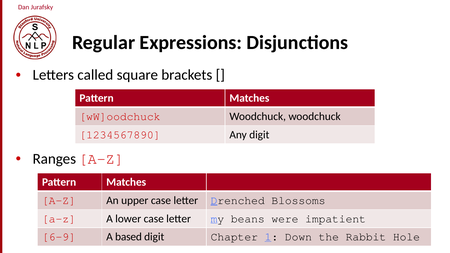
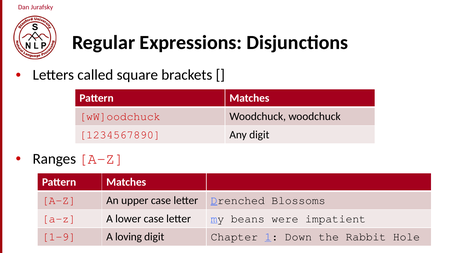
6-9: 6-9 -> 1-9 (59, 237)
based: based -> loving (128, 237)
